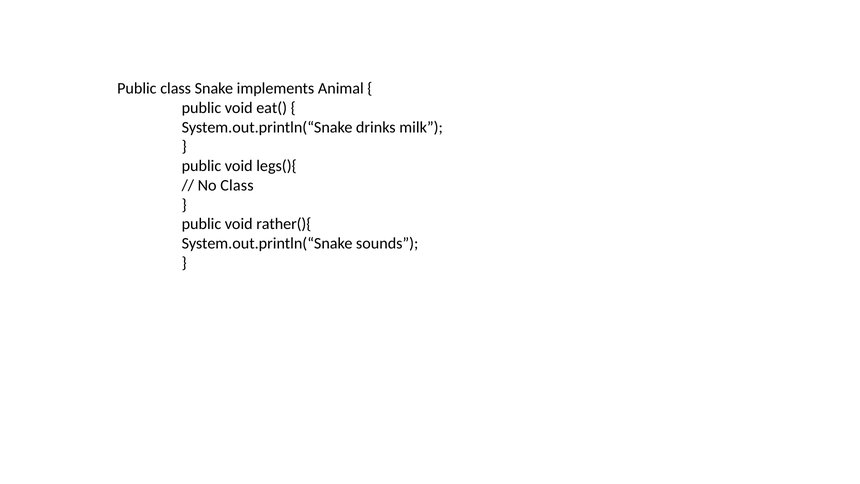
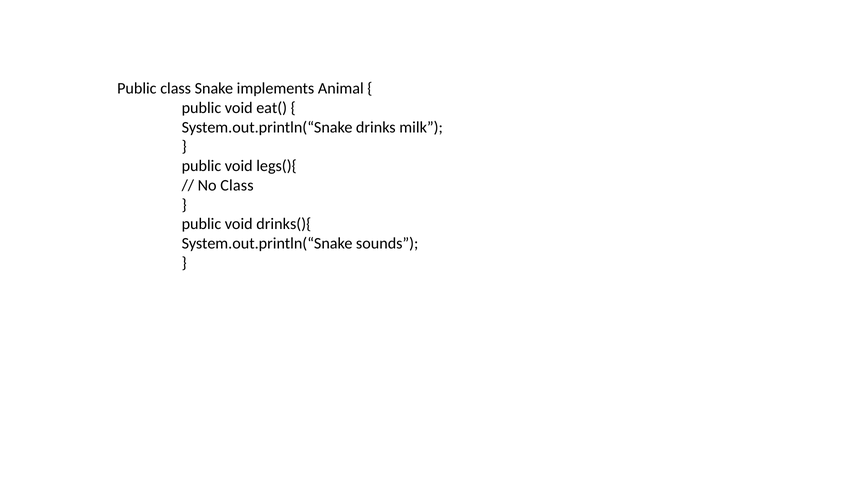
rather(){: rather(){ -> drinks(){ (284, 224)
